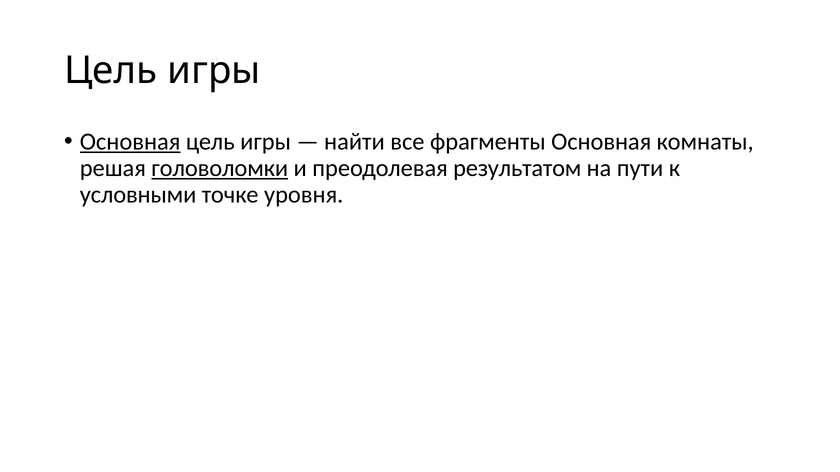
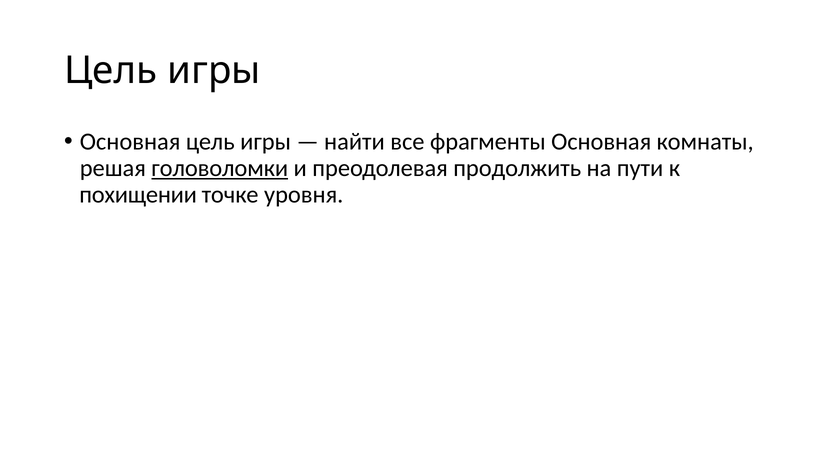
Основная underline: present -> none (130, 142)
результатом: результатом -> продолжить (517, 168)
условными: условными -> похищении (138, 195)
